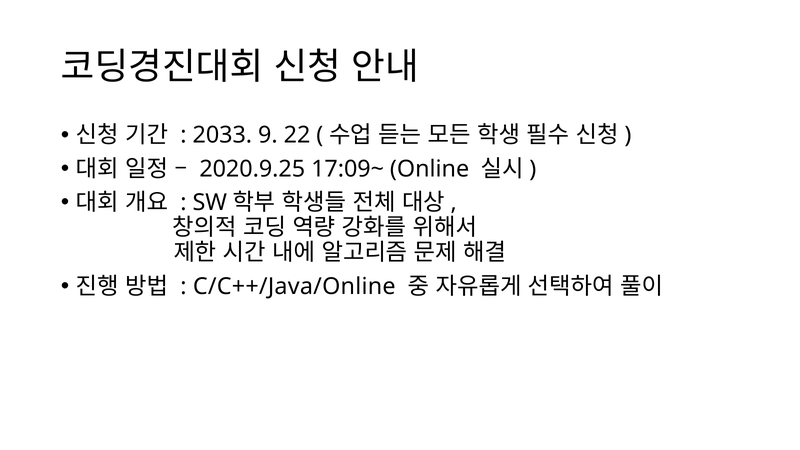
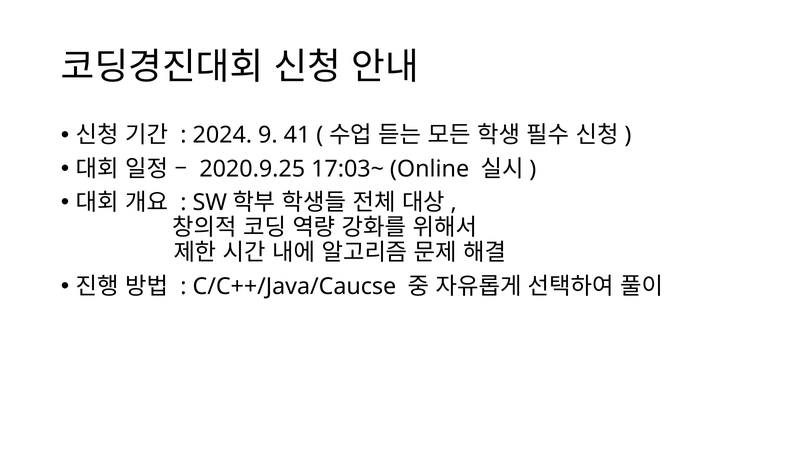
2033: 2033 -> 2024 (222, 135)
22: 22 -> 41 (297, 135)
17:09~: 17:09~ -> 17:03~ (348, 169)
C/C++/Java/Online: C/C++/Java/Online -> C/C++/Java/Caucse (294, 286)
